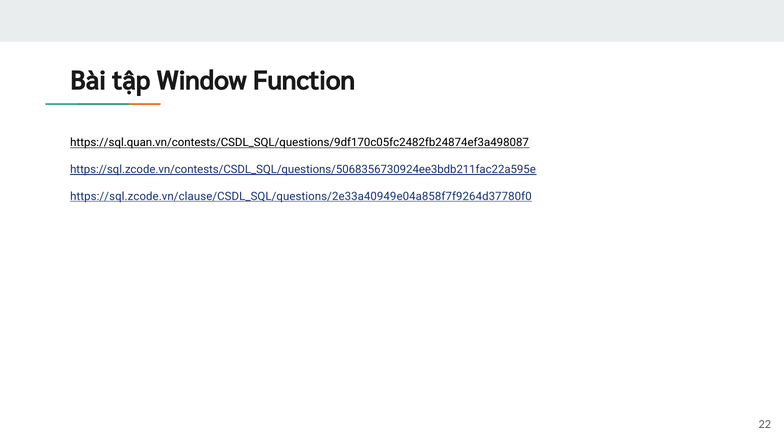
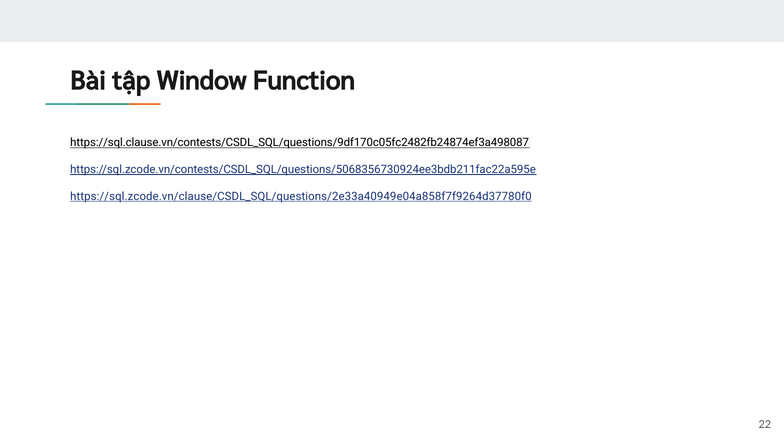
https://sql.quan.vn/contests/CSDL_SQL/questions/9df170c05fc2482fb24874ef3a498087: https://sql.quan.vn/contests/CSDL_SQL/questions/9df170c05fc2482fb24874ef3a498087 -> https://sql.clause.vn/contests/CSDL_SQL/questions/9df170c05fc2482fb24874ef3a498087 (300, 143)
